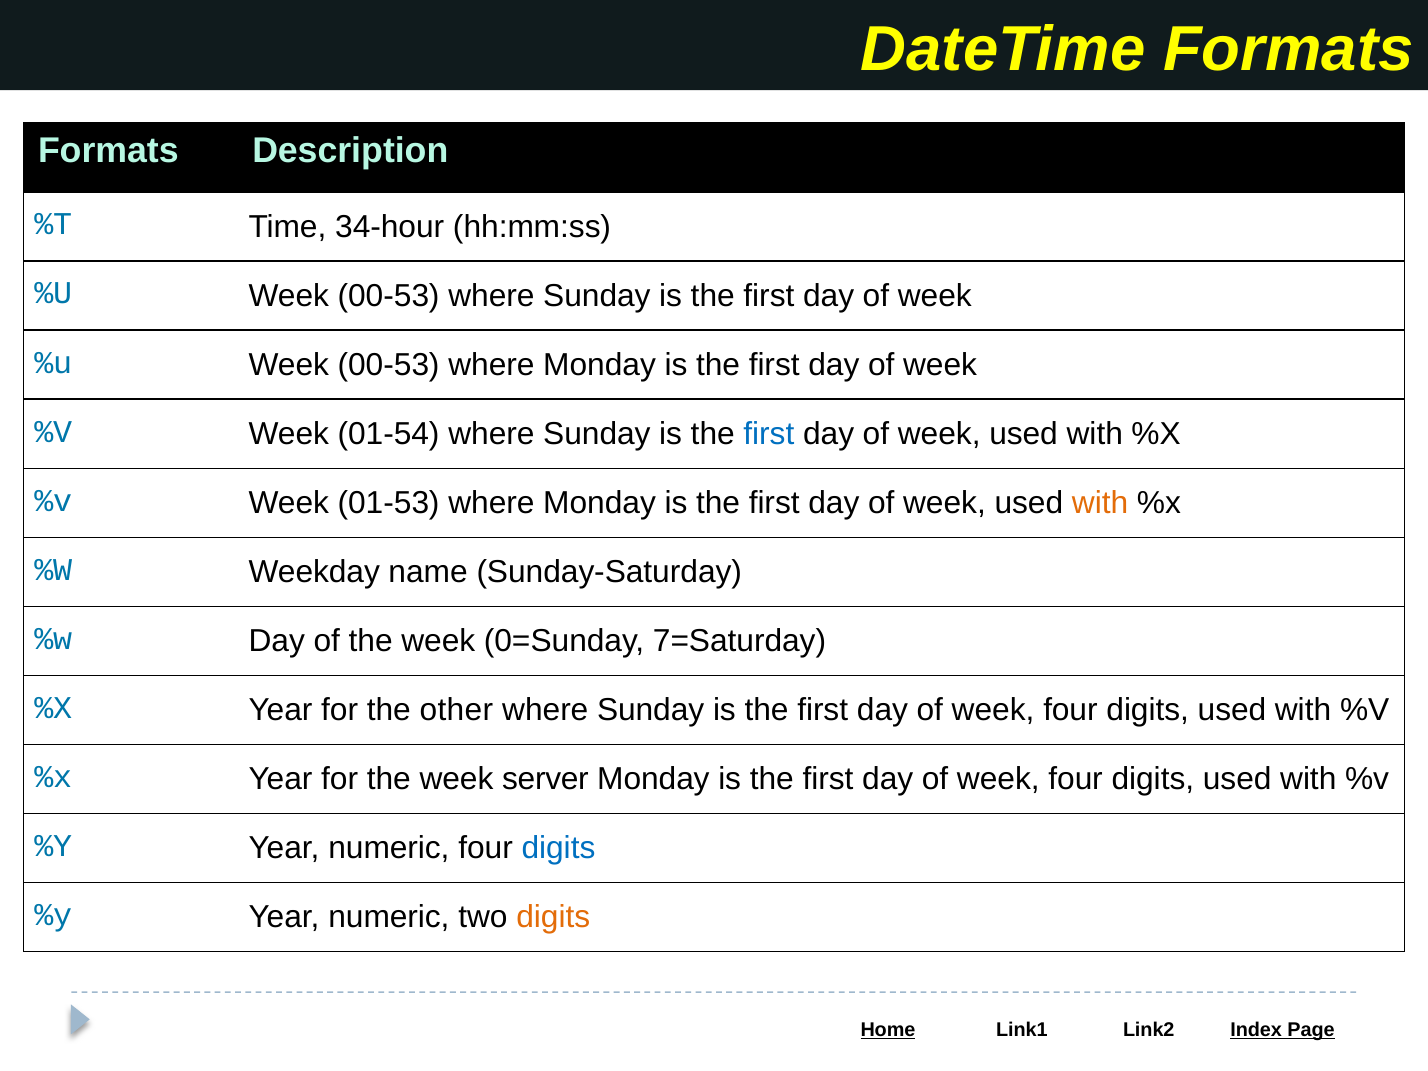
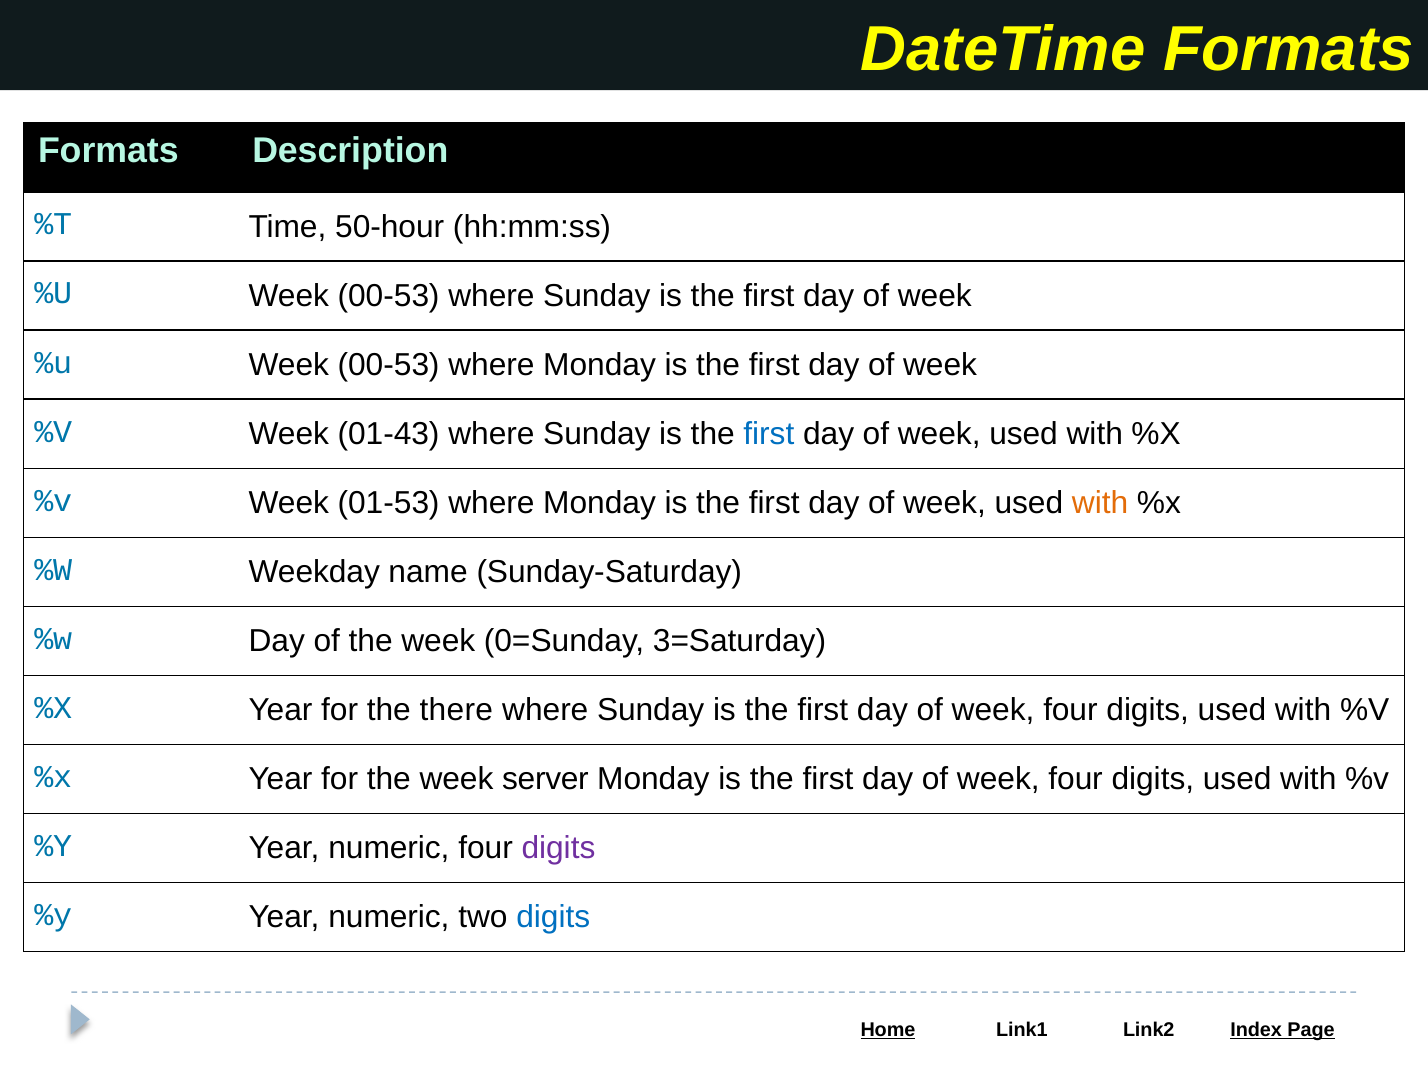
34-hour: 34-hour -> 50-hour (390, 227)
01-54: 01-54 -> 01-43 (389, 434)
7=Saturday: 7=Saturday -> 3=Saturday (740, 641)
other: other -> there (456, 710)
digits colour: blue -> purple (558, 848)
digits colour: orange -> blue (553, 917)
